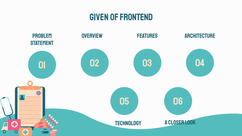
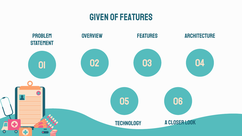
OF FRONTEND: FRONTEND -> FEATURES (136, 17)
